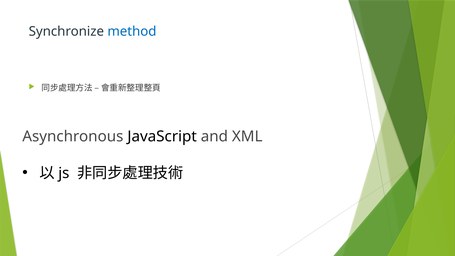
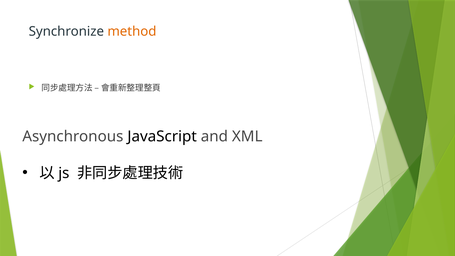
method colour: blue -> orange (132, 32)
